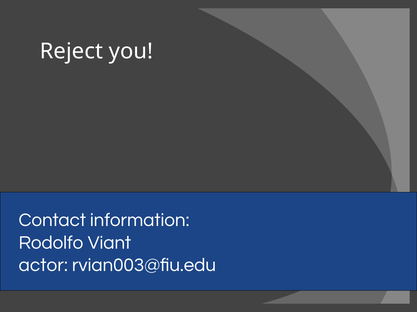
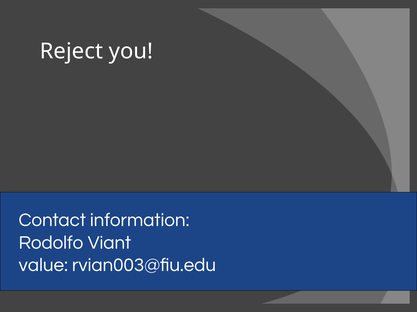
actor: actor -> value (43, 266)
